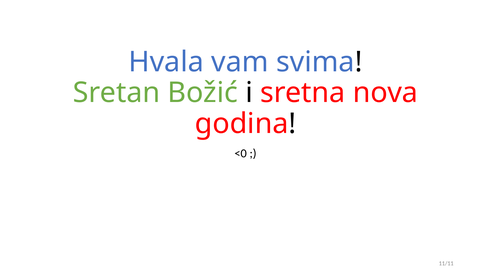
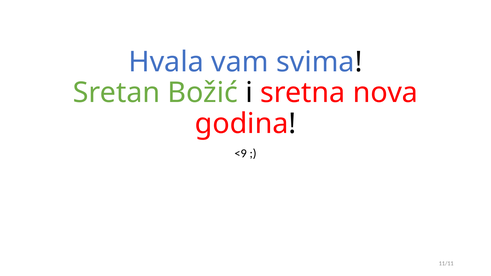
<0: <0 -> <9 (241, 153)
